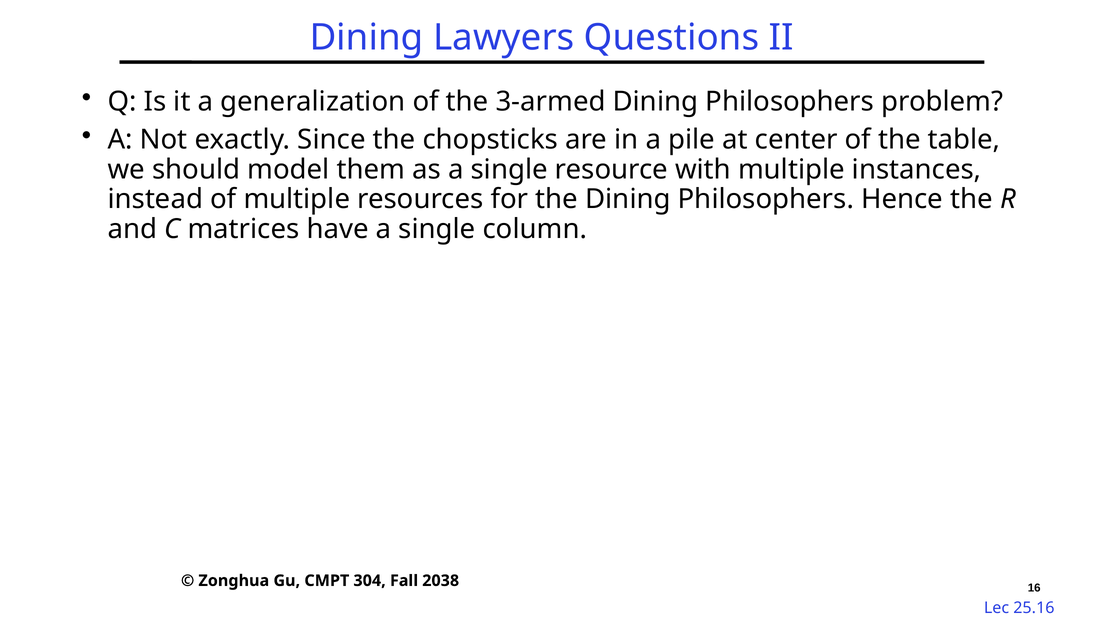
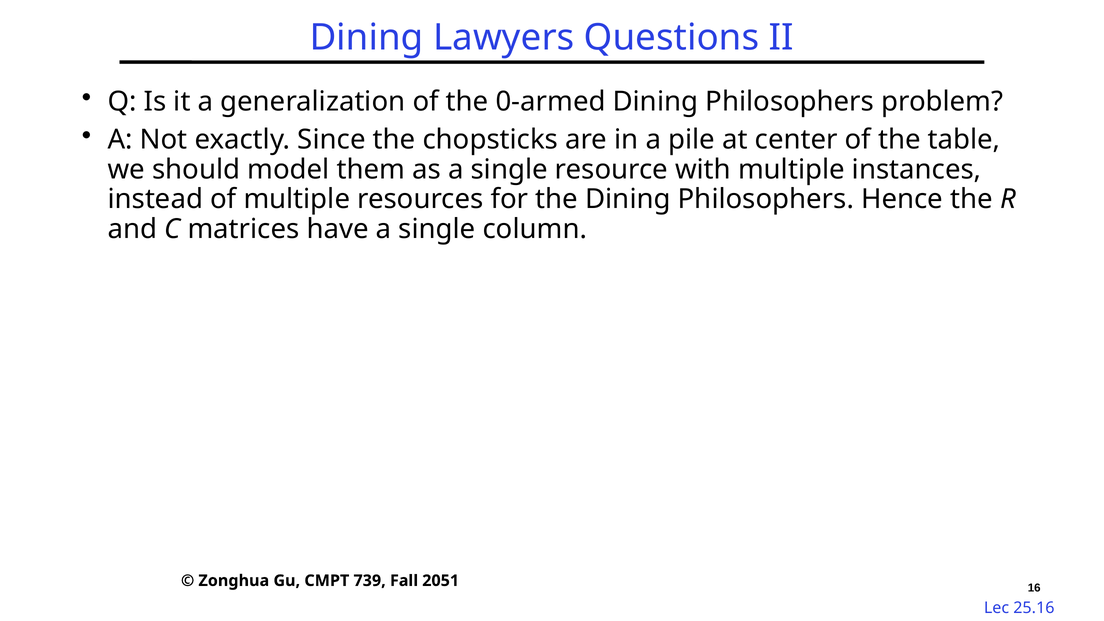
3-armed: 3-armed -> 0-armed (551, 102)
304: 304 -> 739 (370, 581)
2038: 2038 -> 2051 (441, 581)
